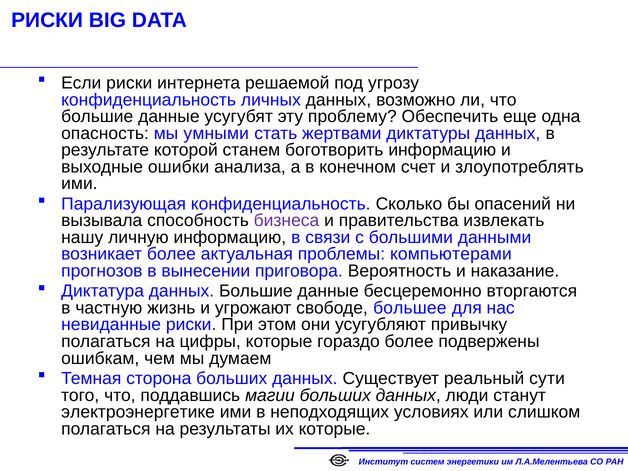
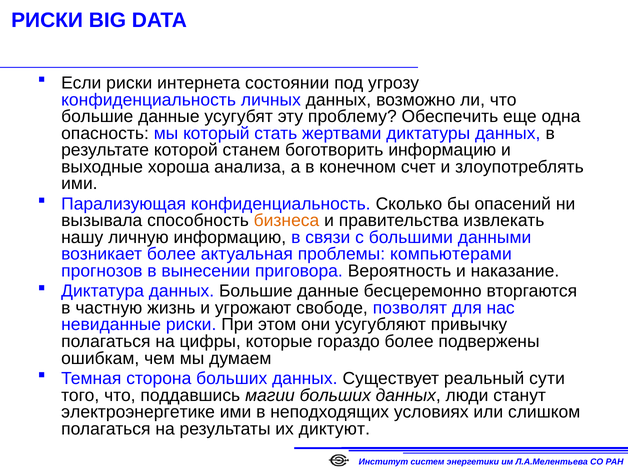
решаемой: решаемой -> состоянии (287, 83)
умными: умными -> который (216, 133)
ошибки: ошибки -> хороша (179, 167)
бизнеса colour: purple -> orange (287, 221)
большее: большее -> позволят (410, 308)
их которые: которые -> диктуют (334, 429)
